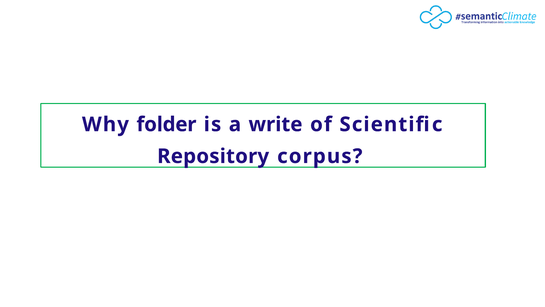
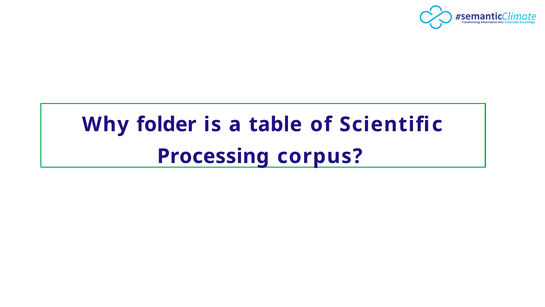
write: write -> table (275, 124)
Repository: Repository -> Processing (213, 156)
